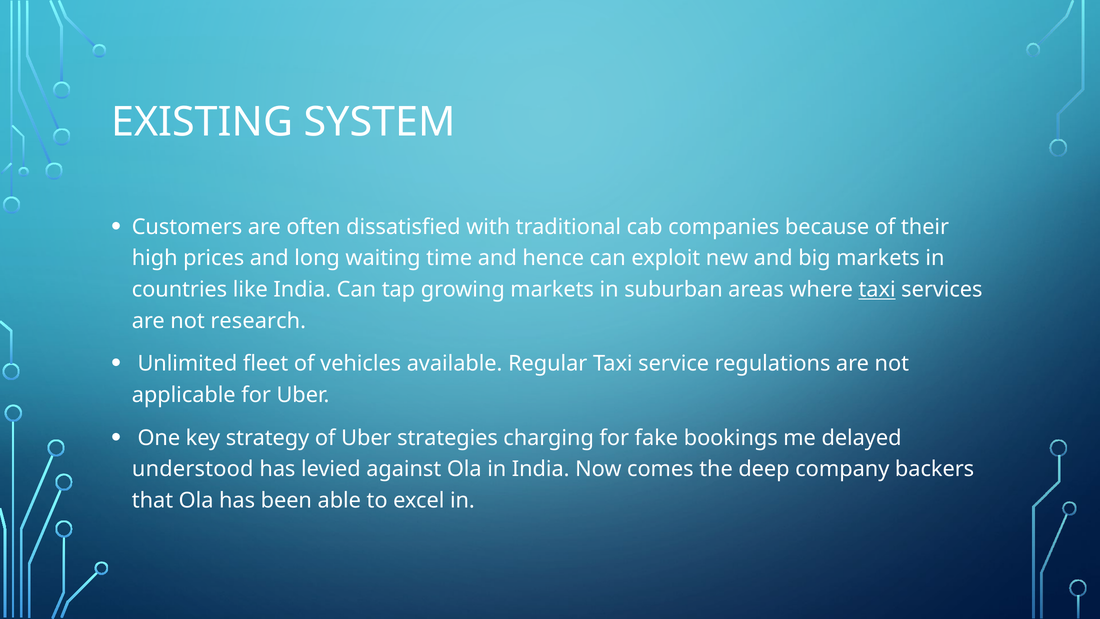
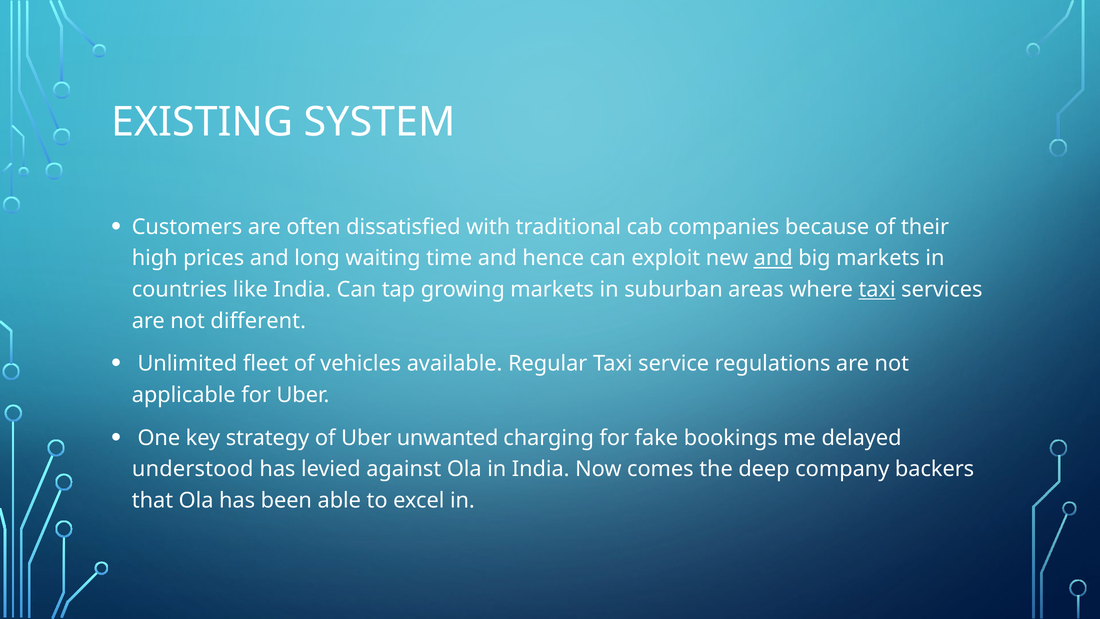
and underline: none -> present (773, 258)
research: research -> different (258, 321)
strategies: strategies -> unwanted (448, 438)
